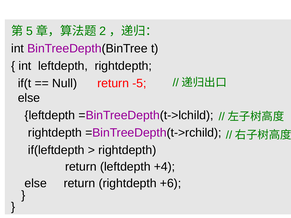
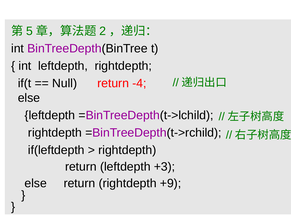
-5: -5 -> -4 (139, 83)
+4: +4 -> +3 (165, 167)
+6: +6 -> +9 (171, 184)
